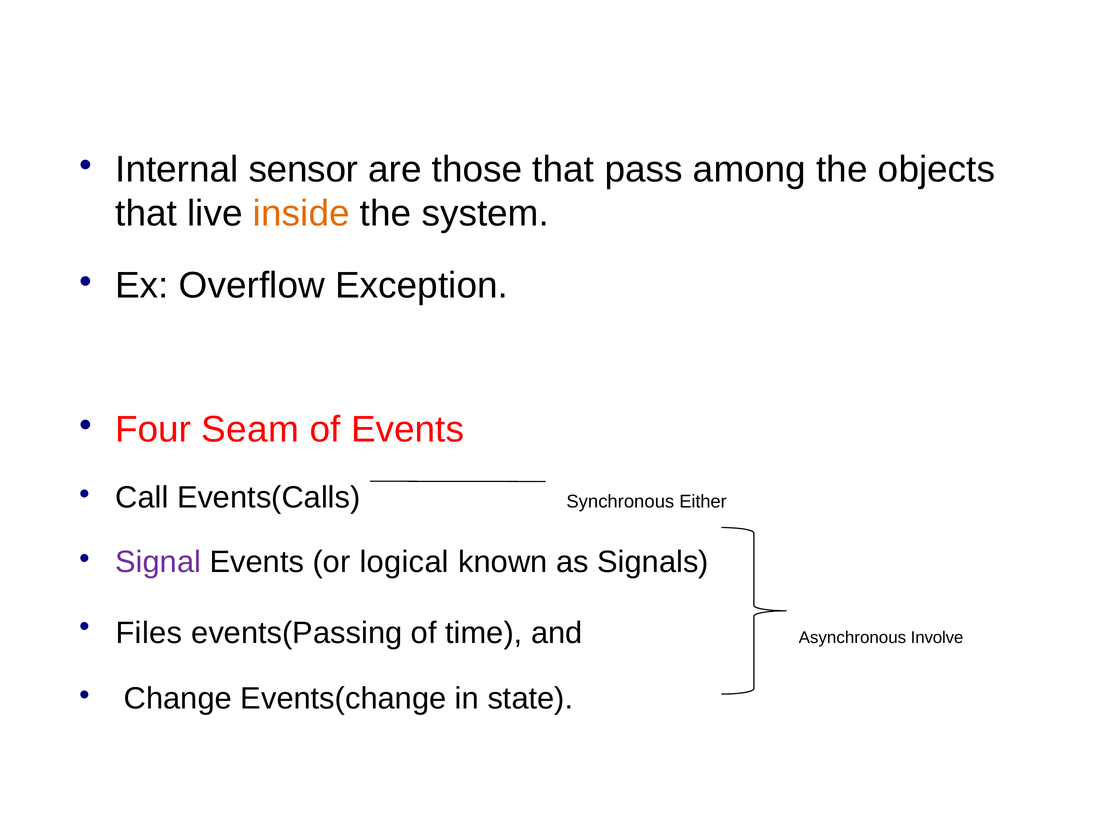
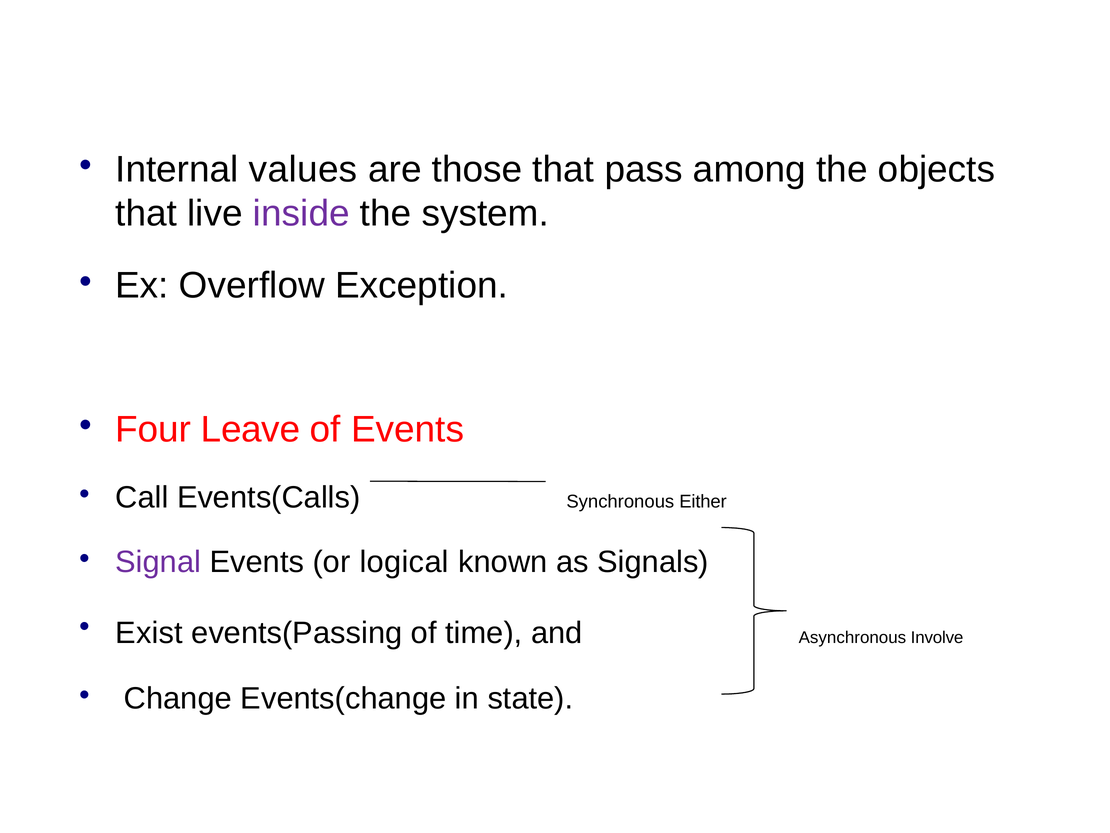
sensor: sensor -> values (303, 169)
inside colour: orange -> purple (301, 214)
Seam: Seam -> Leave (250, 429)
Files: Files -> Exist (149, 632)
